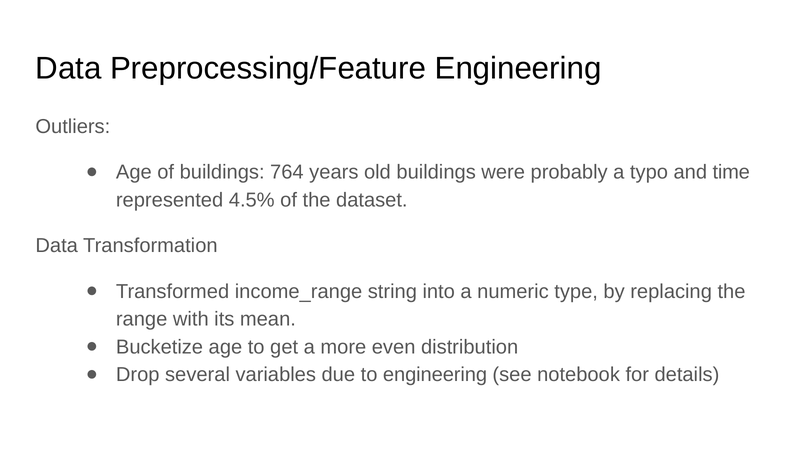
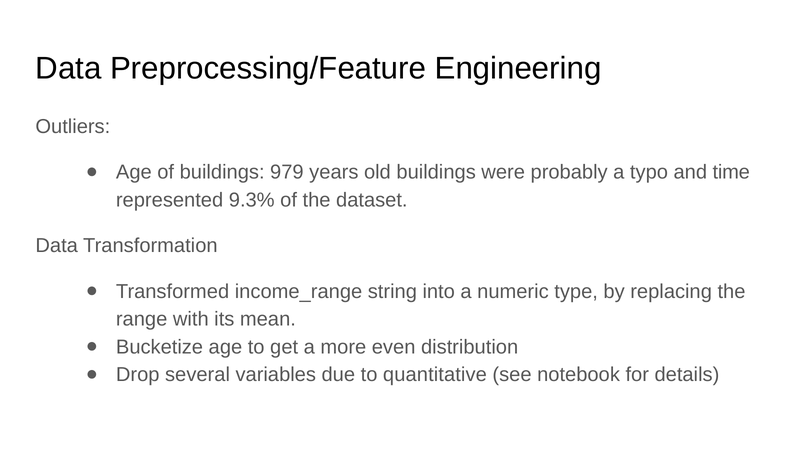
764: 764 -> 979 (287, 172)
4.5%: 4.5% -> 9.3% (252, 200)
to engineering: engineering -> quantitative (435, 375)
